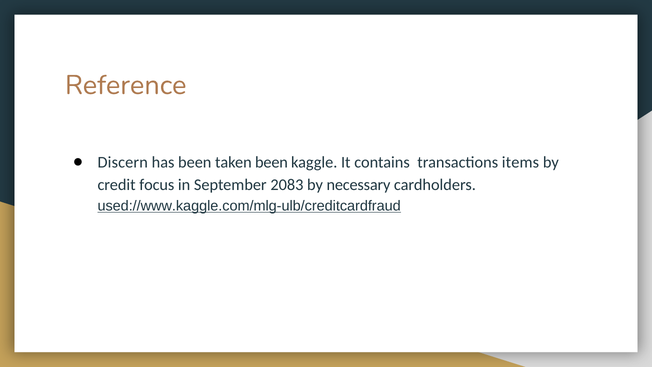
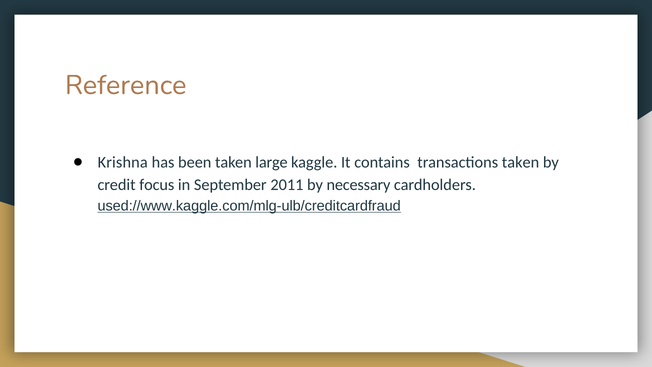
Discern: Discern -> Krishna (123, 162)
taken been: been -> large (271, 162)
transactions items: items -> taken (521, 162)
2083: 2083 -> 2011 (287, 185)
